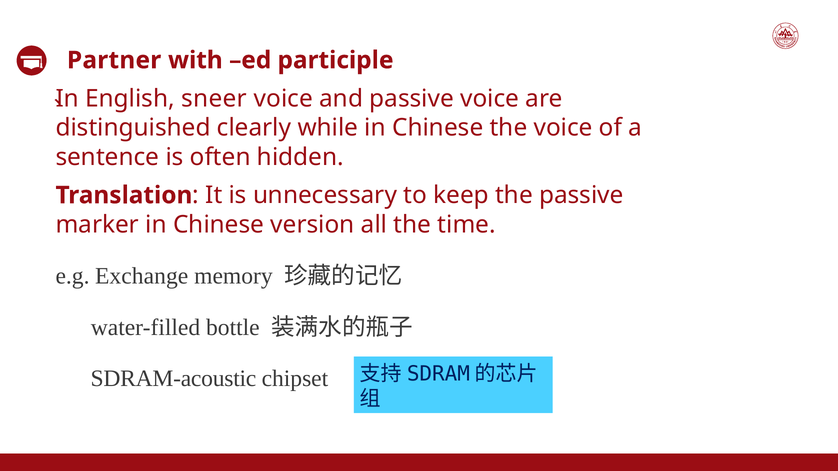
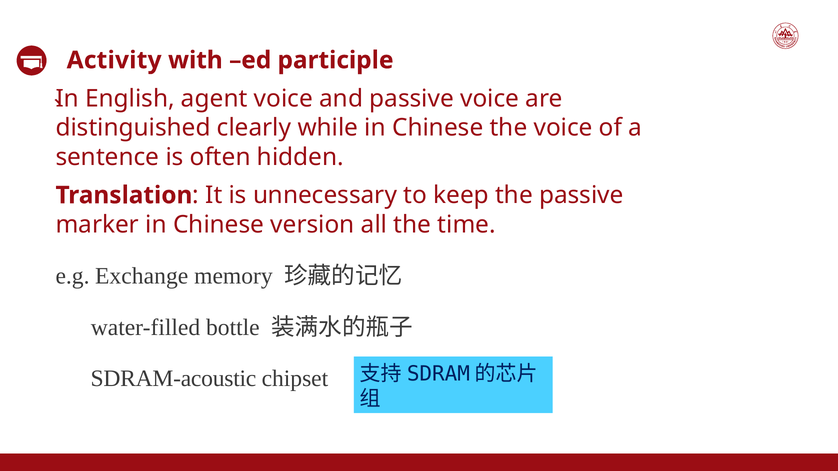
Partner: Partner -> Activity (114, 60)
sneer: sneer -> agent (214, 99)
